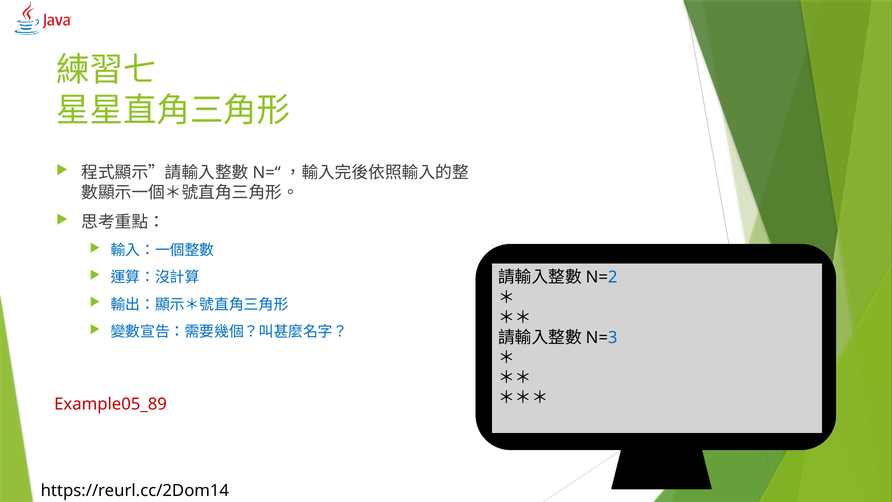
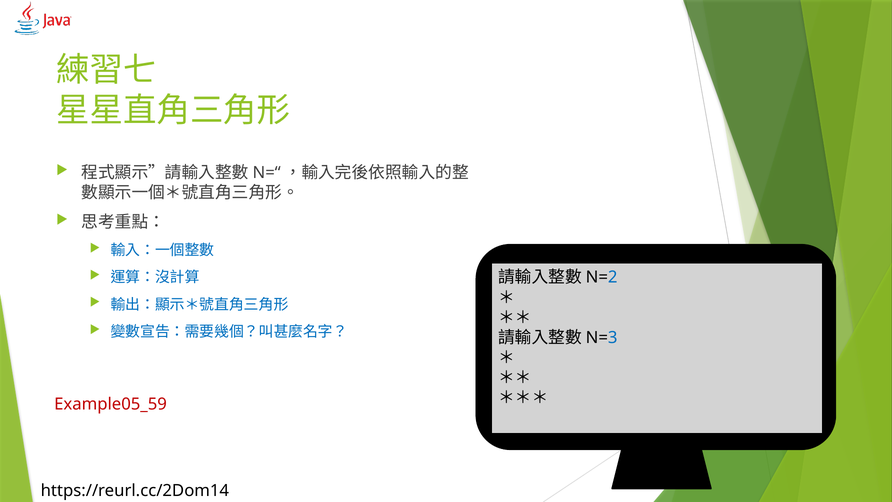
Example05_89: Example05_89 -> Example05_59 (111, 404)
